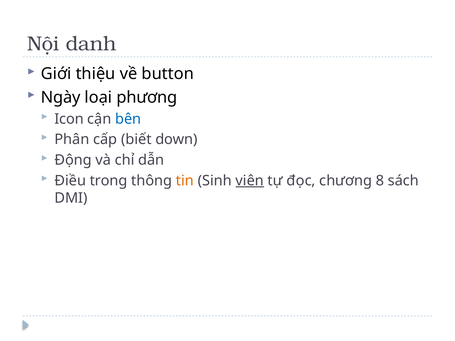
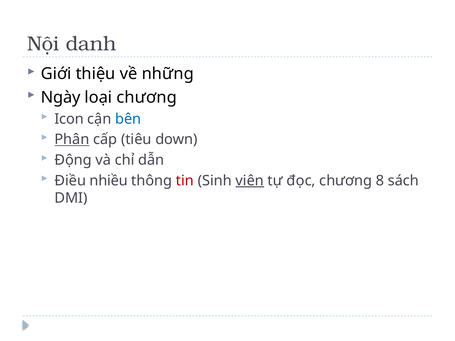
button: button -> những (168, 74)
loại phương: phương -> chương (147, 97)
Phân underline: none -> present (72, 140)
biết: biết -> tiêu (136, 140)
trong: trong -> nhiều (109, 181)
tin colour: orange -> red (185, 181)
